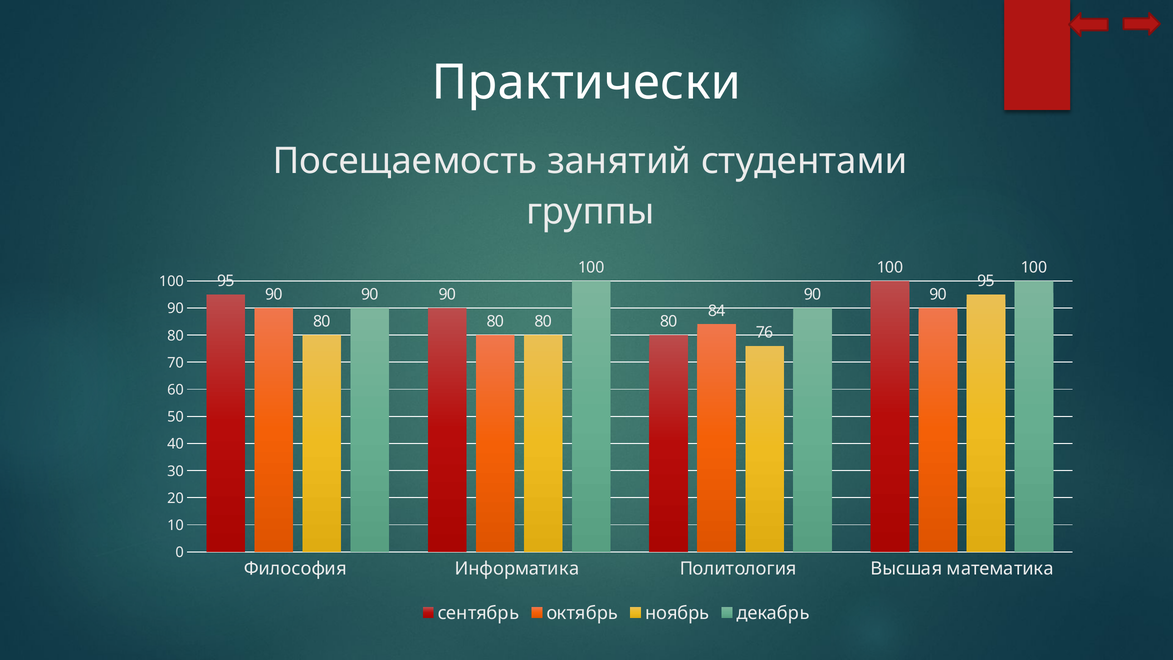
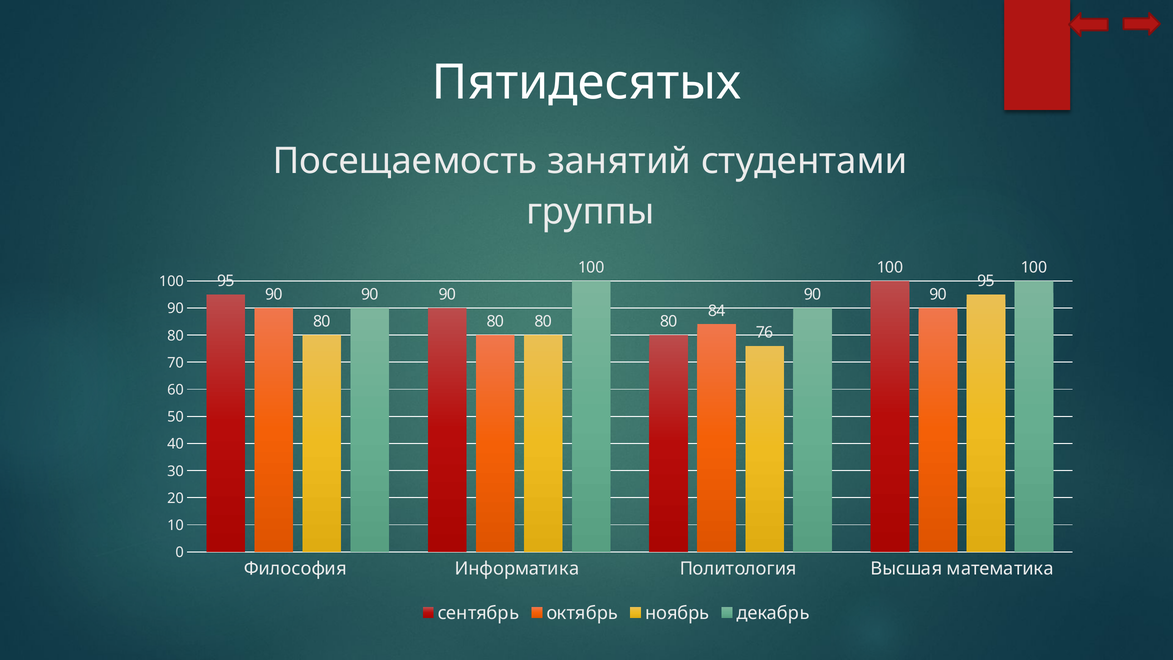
Практически: Практически -> Пятидесятых (587, 83)
